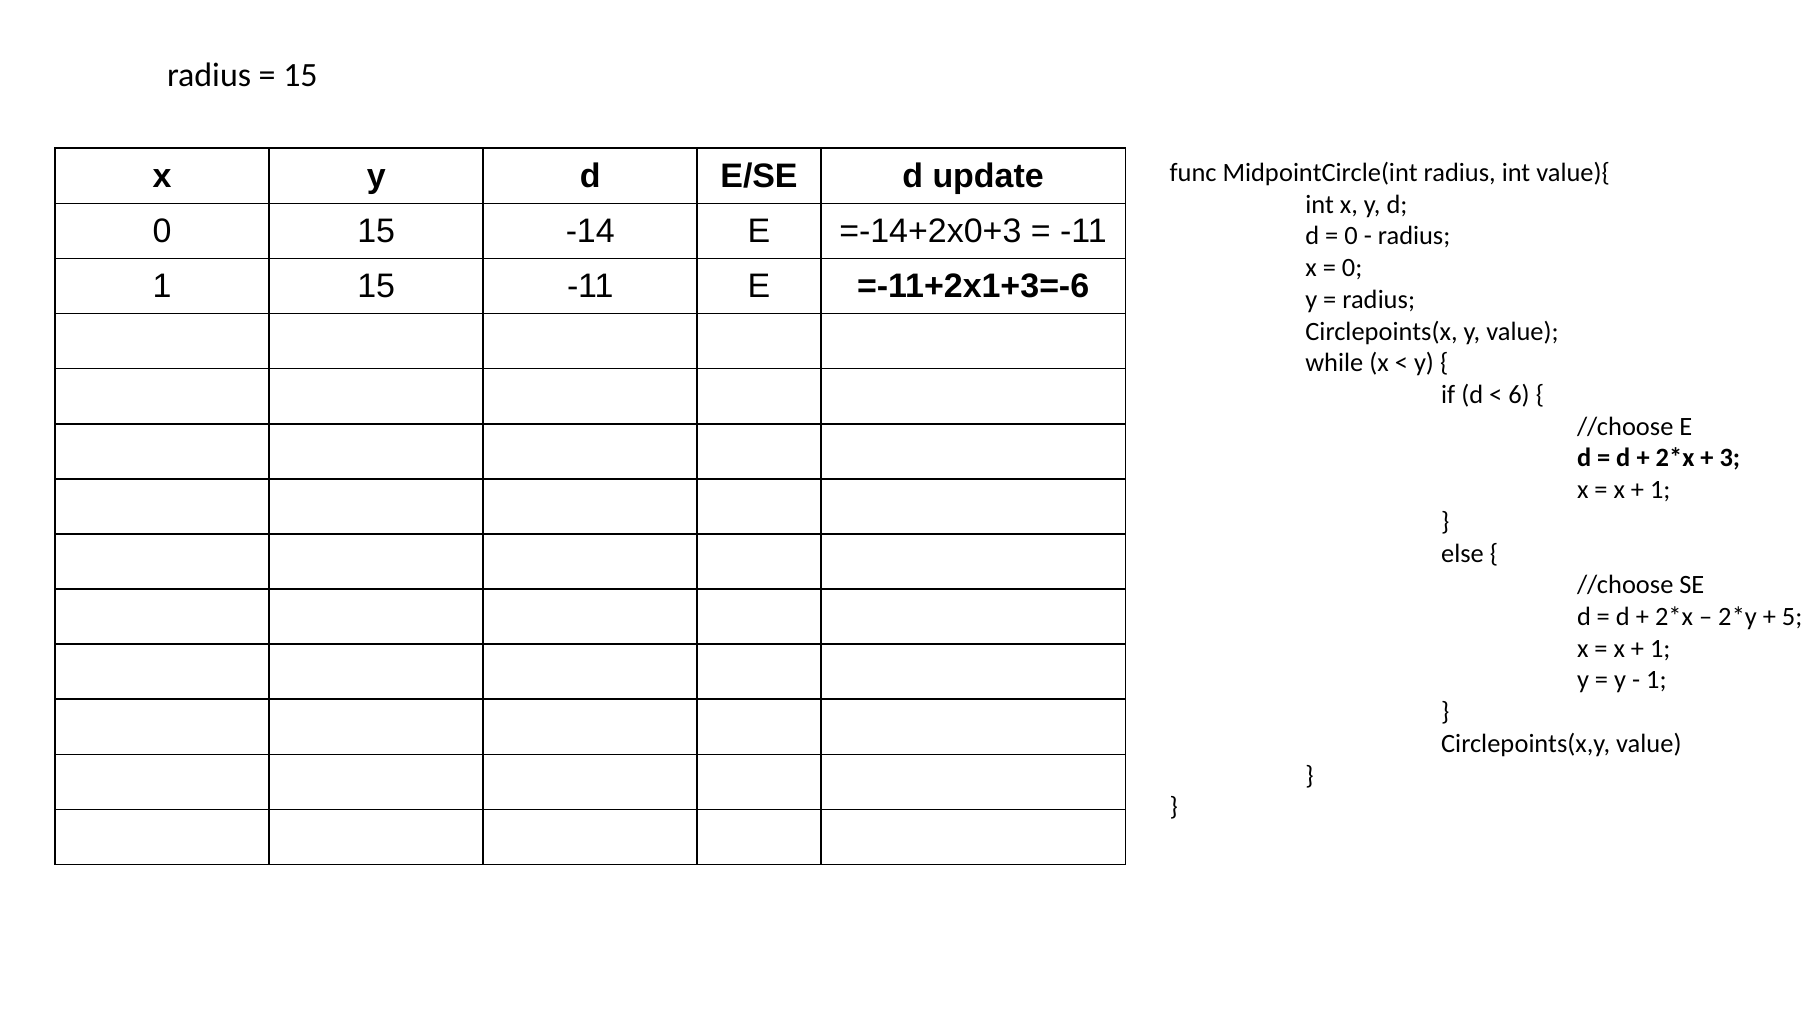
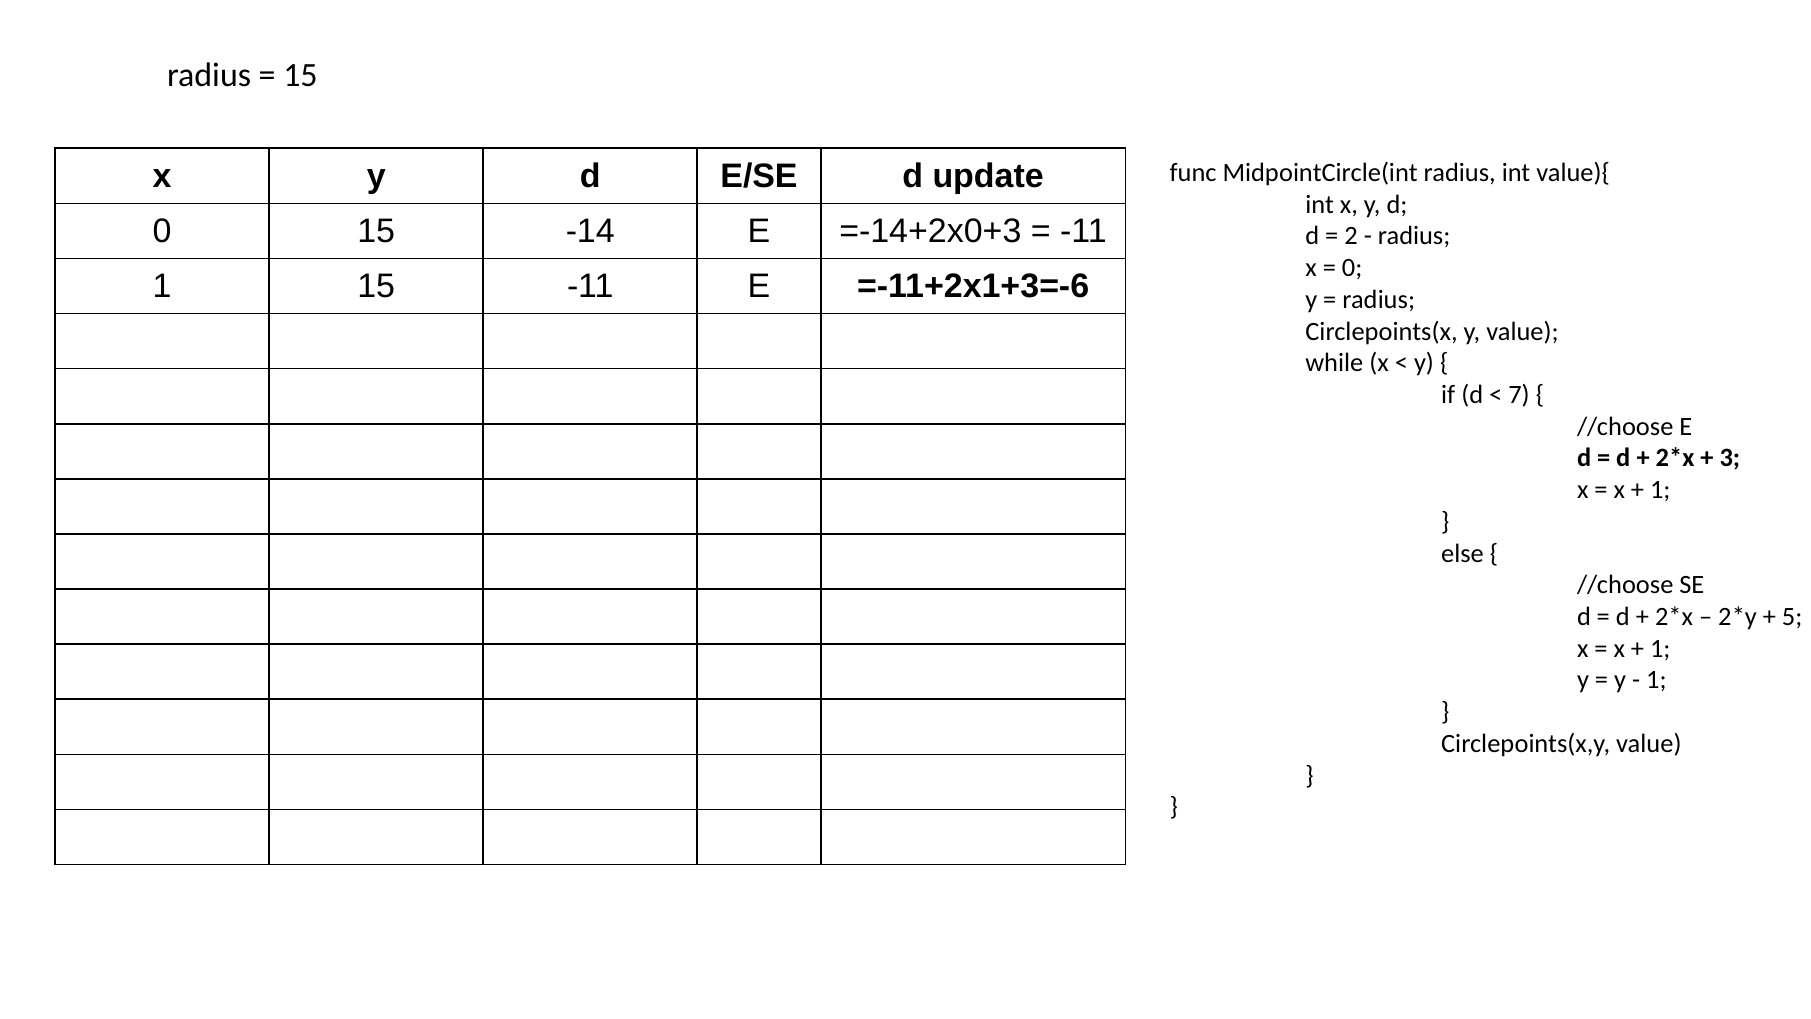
0: 0 -> 2 (1351, 236)
6: 6 -> 7 (1519, 395)
